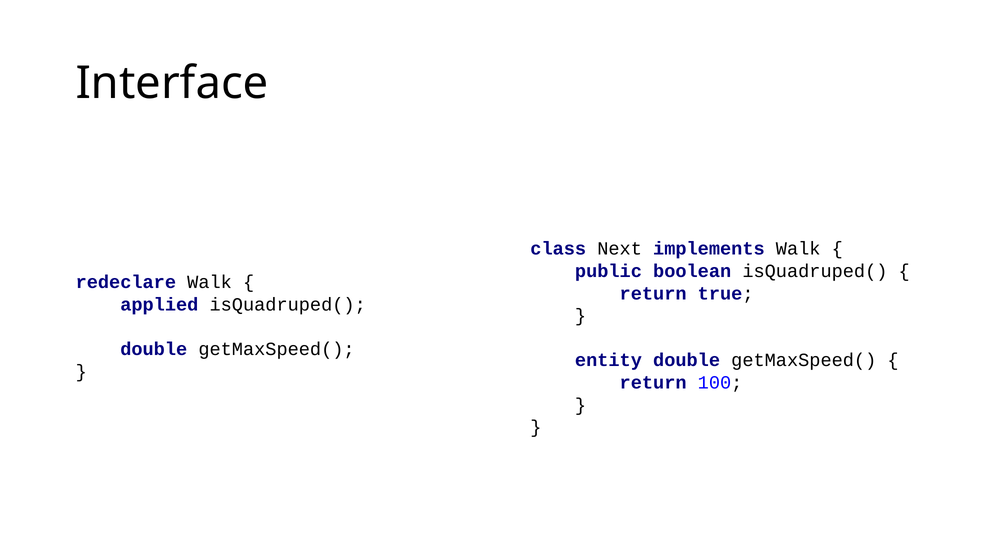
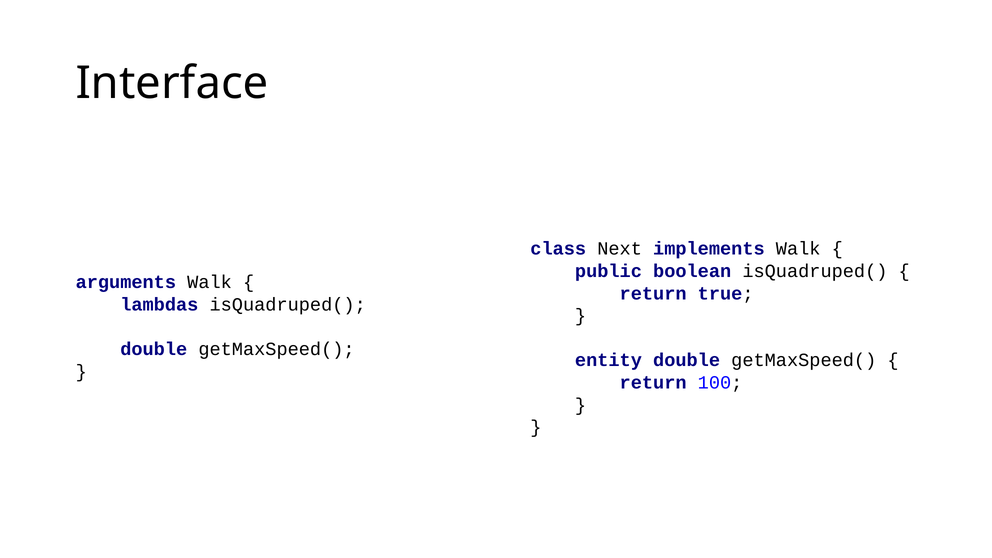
redeclare: redeclare -> arguments (126, 282)
applied: applied -> lambdas (159, 305)
